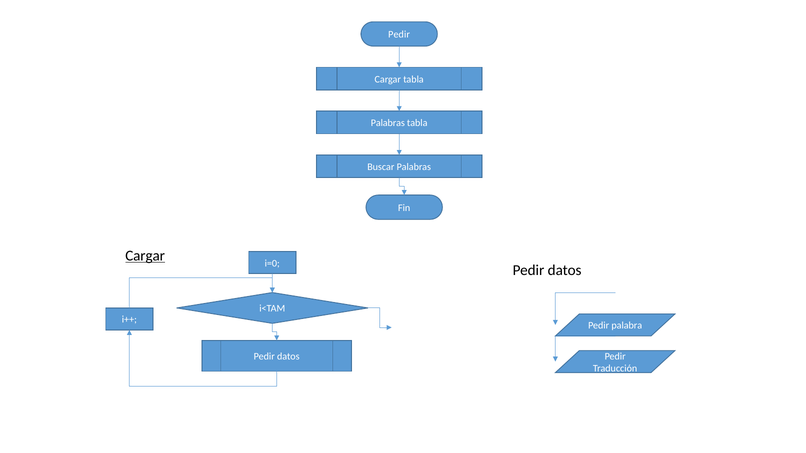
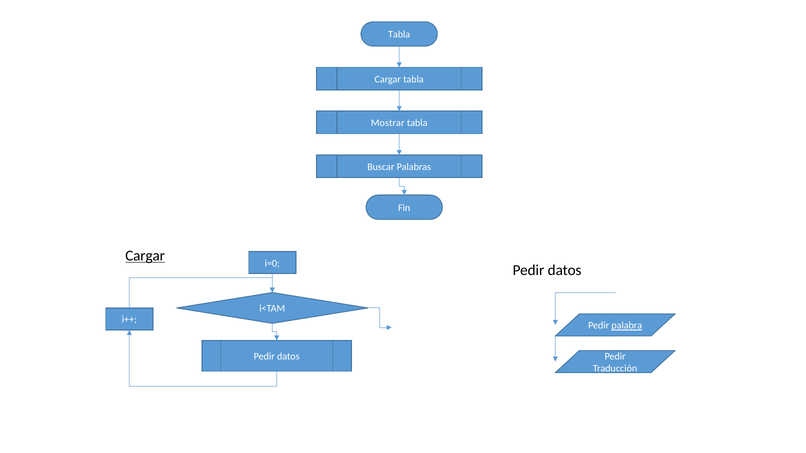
Pedir: Pedir -> Tabla (399, 35)
Palabras: Palabras -> Mostrar (388, 123)
palabra underline: none -> present (627, 326)
